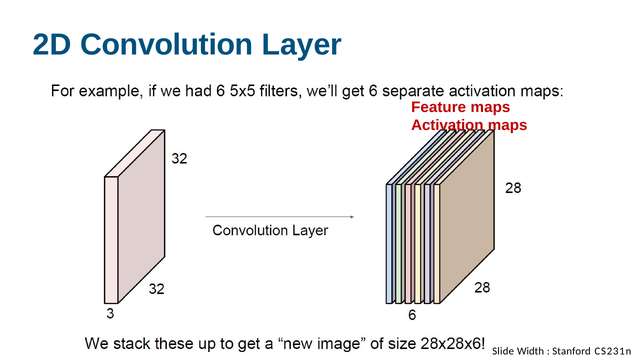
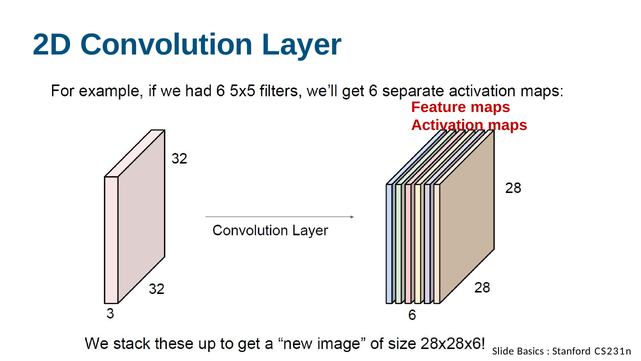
Width: Width -> Basics (530, 351)
